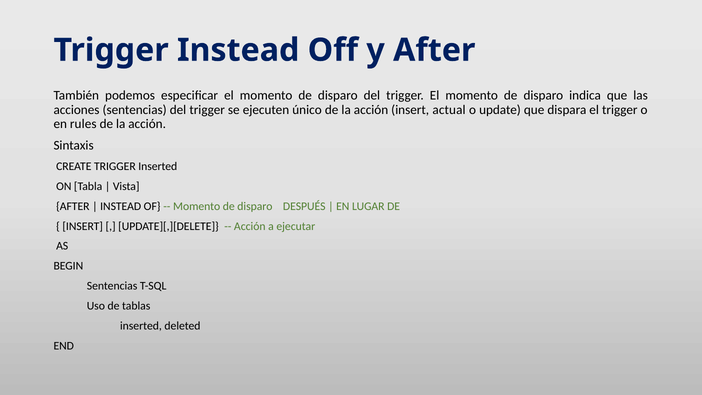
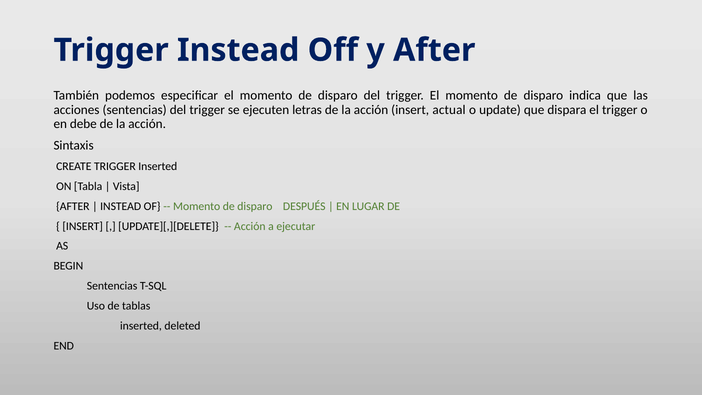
único: único -> letras (307, 110)
rules: rules -> debe (83, 124)
